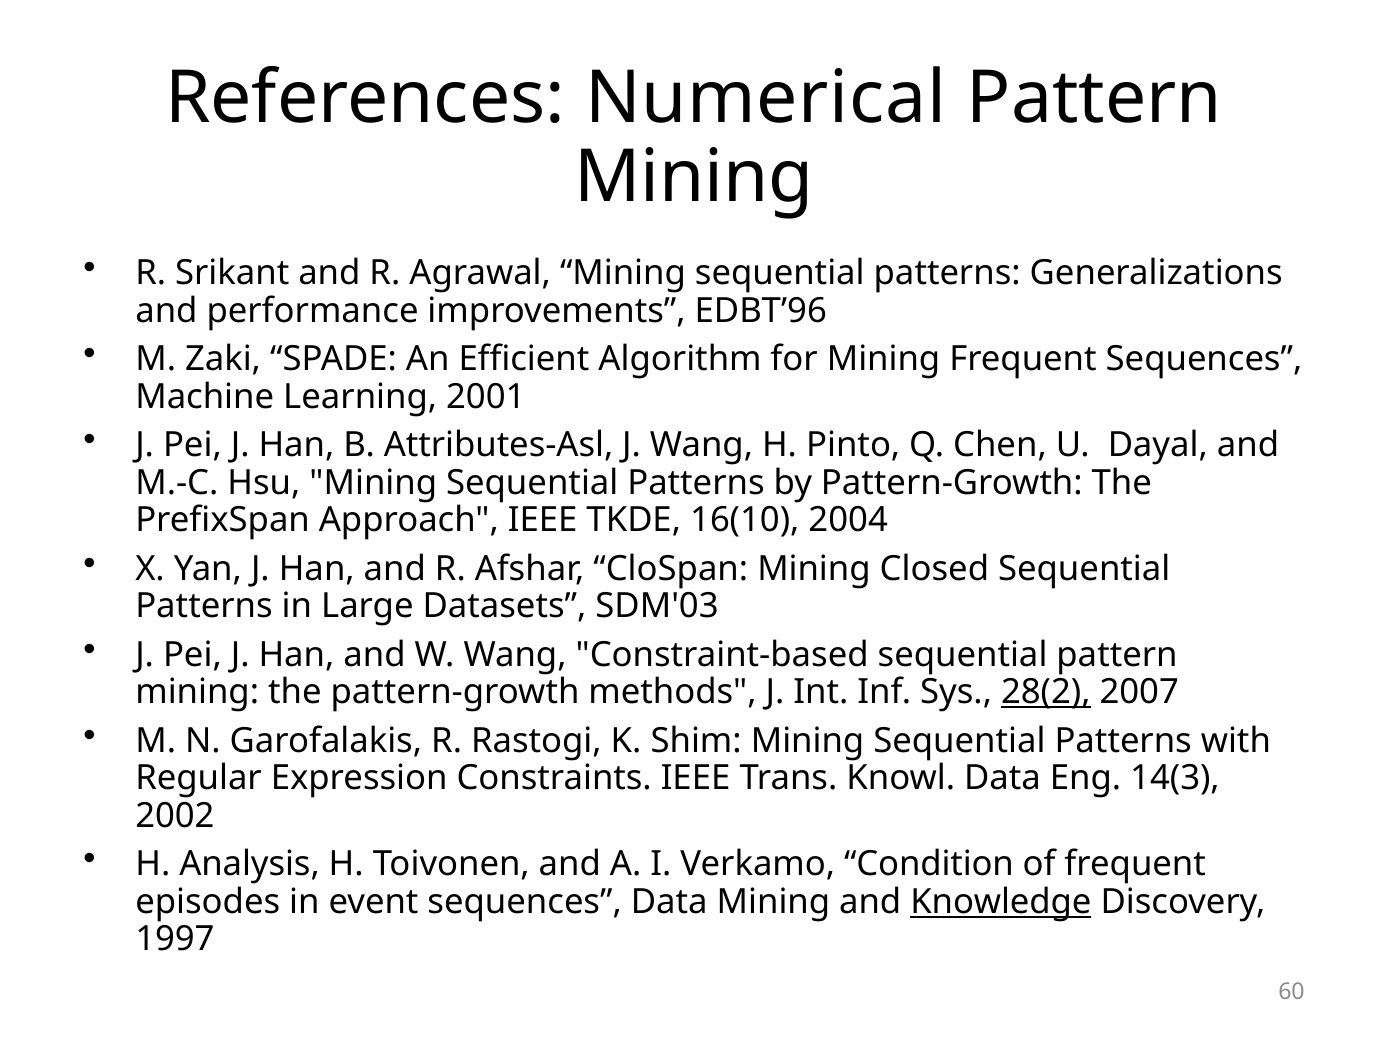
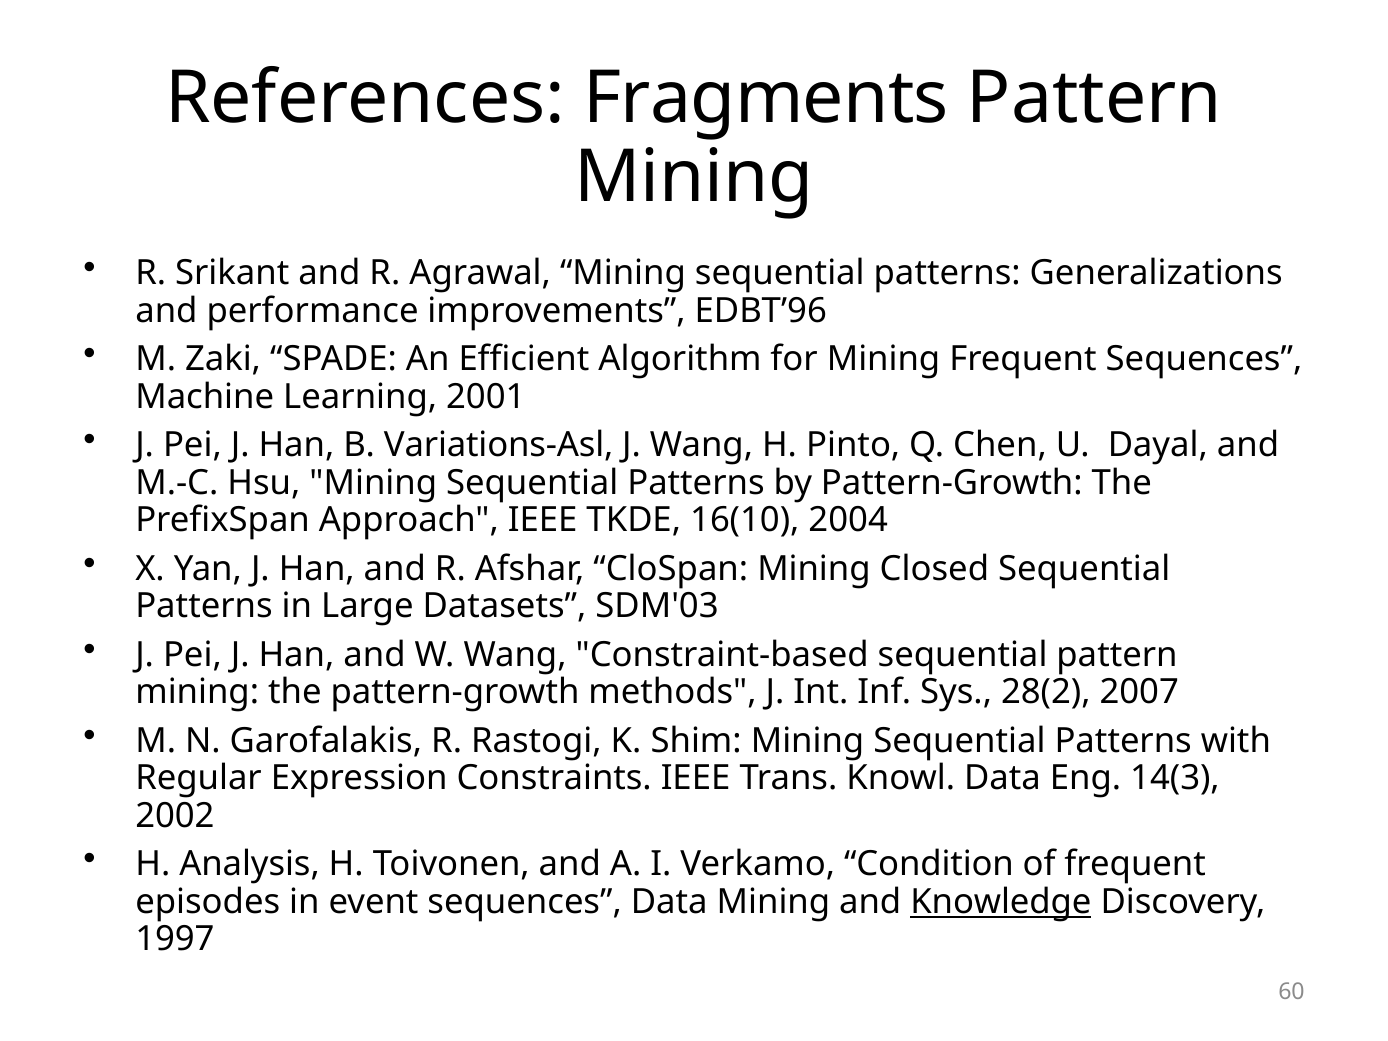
Numerical: Numerical -> Fragments (766, 98)
Attributes-Asl: Attributes-Asl -> Variations-Asl (499, 445)
28(2 underline: present -> none (1046, 692)
